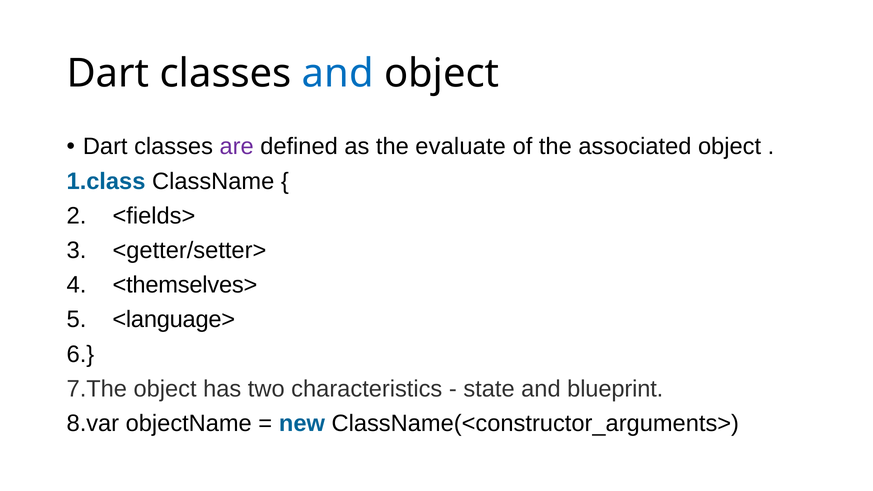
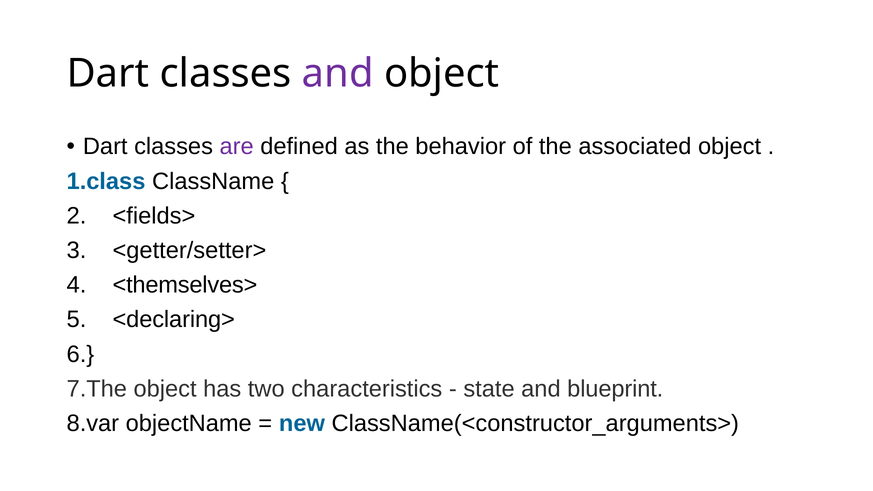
and colour: blue -> purple (338, 73)
evaluate: evaluate -> behavior (461, 147)
<language>: <language> -> <declaring> (174, 320)
